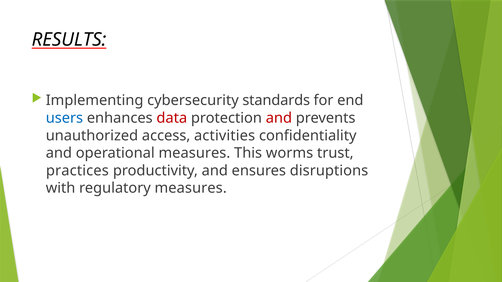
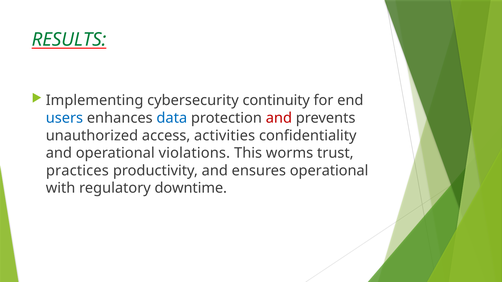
RESULTS colour: black -> green (69, 40)
standards: standards -> continuity (276, 101)
data colour: red -> blue (172, 118)
operational measures: measures -> violations (194, 153)
ensures disruptions: disruptions -> operational (329, 171)
regulatory measures: measures -> downtime (191, 188)
